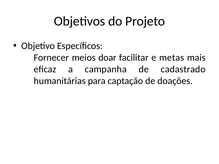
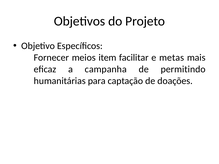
doar: doar -> item (107, 58)
cadastrado: cadastrado -> permitindo (183, 69)
